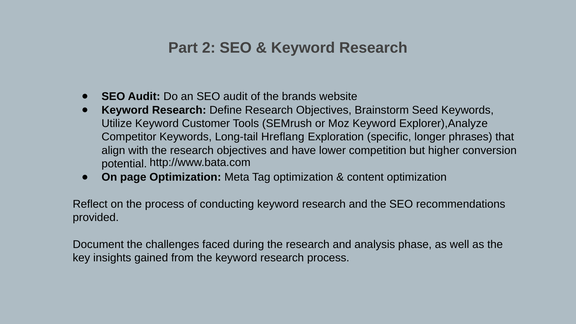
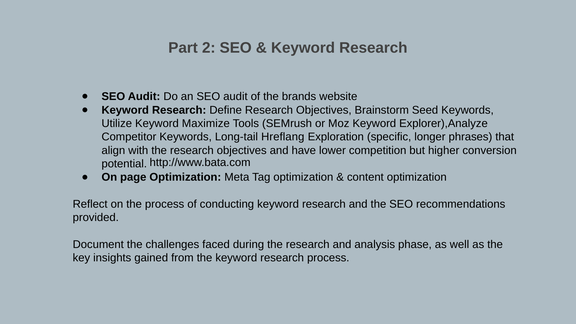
Customer: Customer -> Maximize (206, 123)
